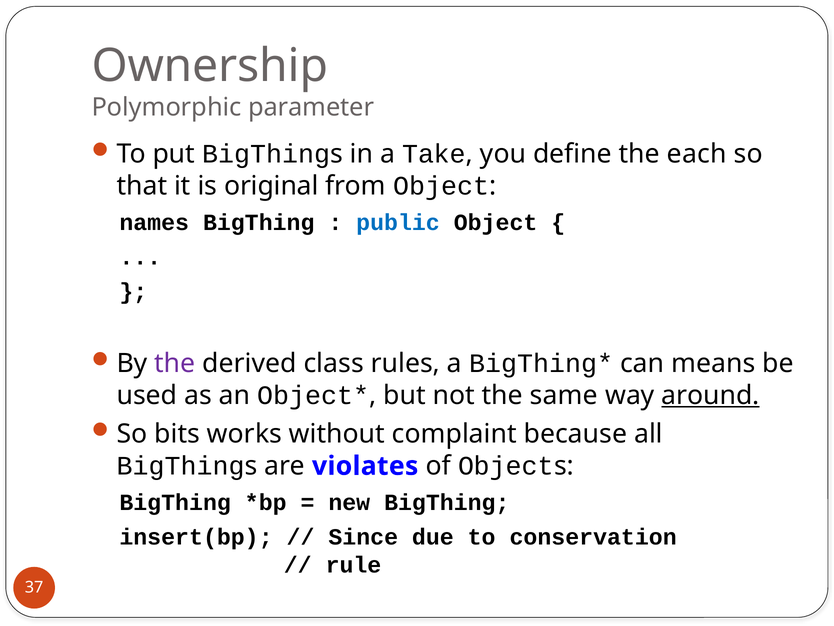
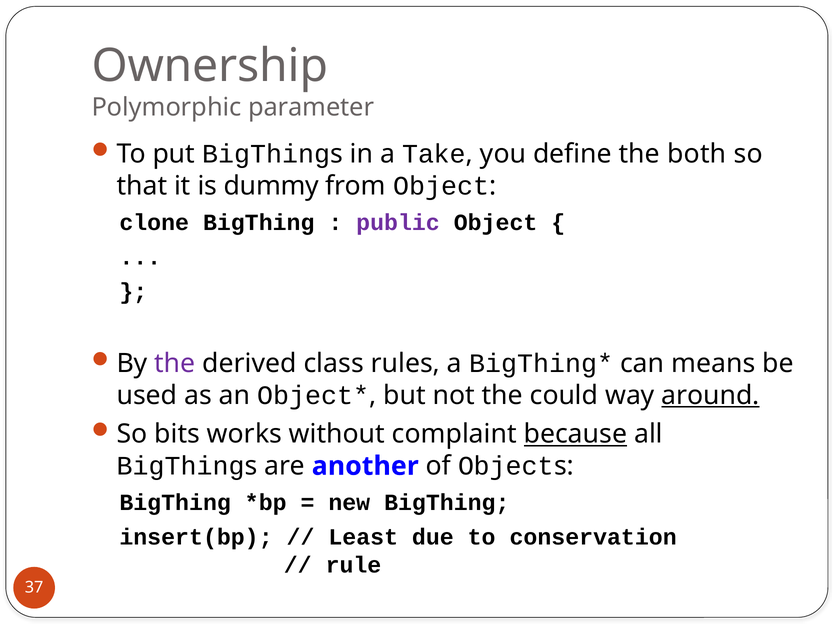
each: each -> both (697, 154)
original: original -> dummy (271, 186)
names: names -> clone (154, 222)
public colour: blue -> purple (398, 222)
same: same -> could (564, 395)
because underline: none -> present (575, 434)
violates: violates -> another (365, 466)
Since: Since -> Least (363, 537)
